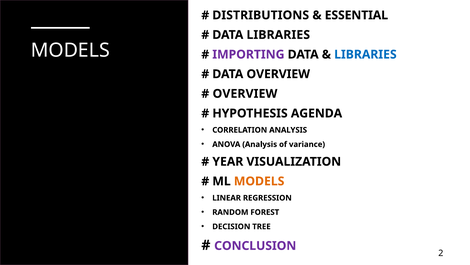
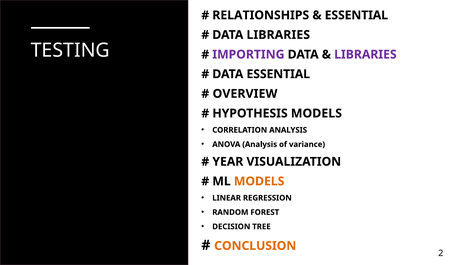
DISTRIBUTIONS: DISTRIBUTIONS -> RELATIONSHIPS (261, 15)
MODELS: MODELS -> TESTING (70, 50)
LIBRARIES colour: blue -> purple (365, 54)
DATA OVERVIEW: OVERVIEW -> ESSENTIAL (278, 74)
HYPOTHESIS AGENDA: AGENDA -> MODELS (316, 113)
CONCLUSION colour: purple -> orange (255, 245)
